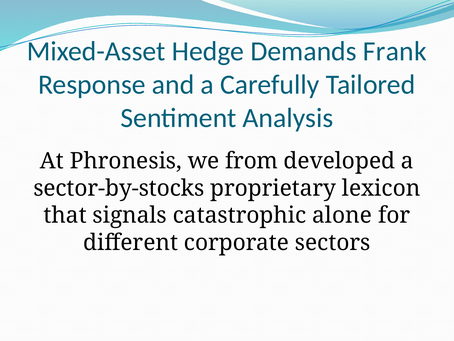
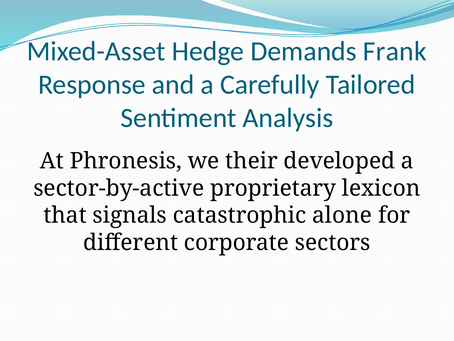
from: from -> their (252, 161)
sector-by-stocks: sector-by-stocks -> sector-by-active (119, 188)
